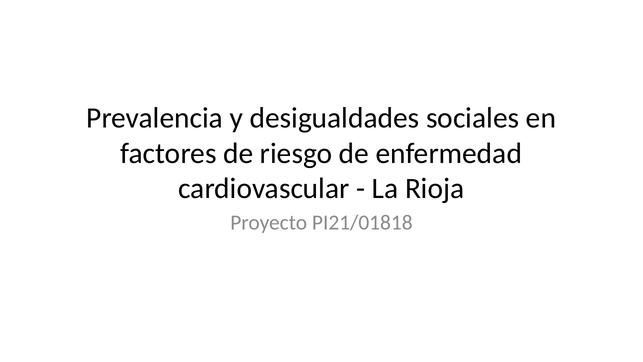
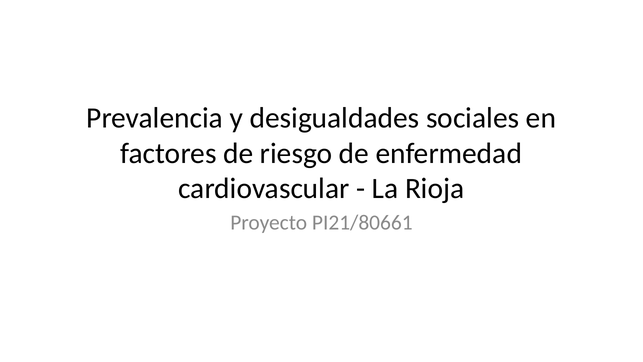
PI21/01818: PI21/01818 -> PI21/80661 (362, 223)
